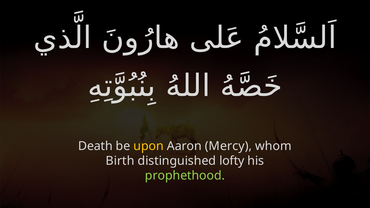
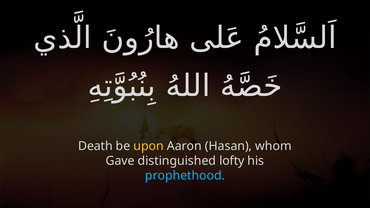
Mercy: Mercy -> Hasan (228, 146)
Birth: Birth -> Gave (120, 161)
prophethood colour: light green -> light blue (185, 176)
